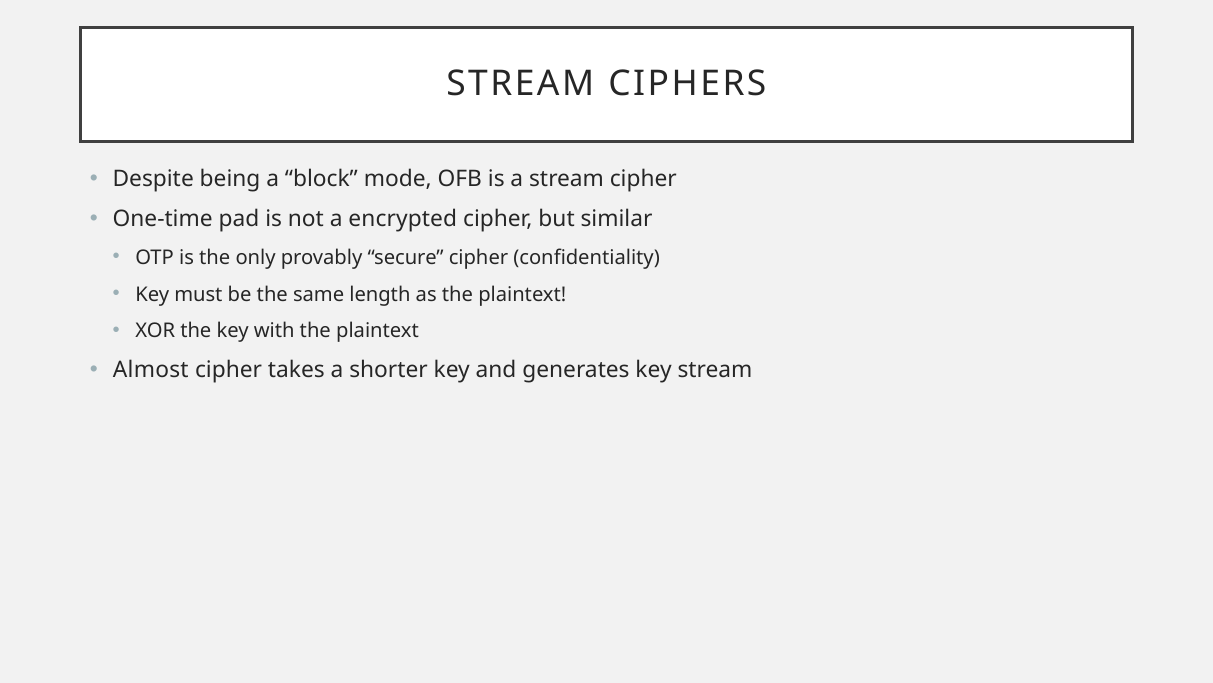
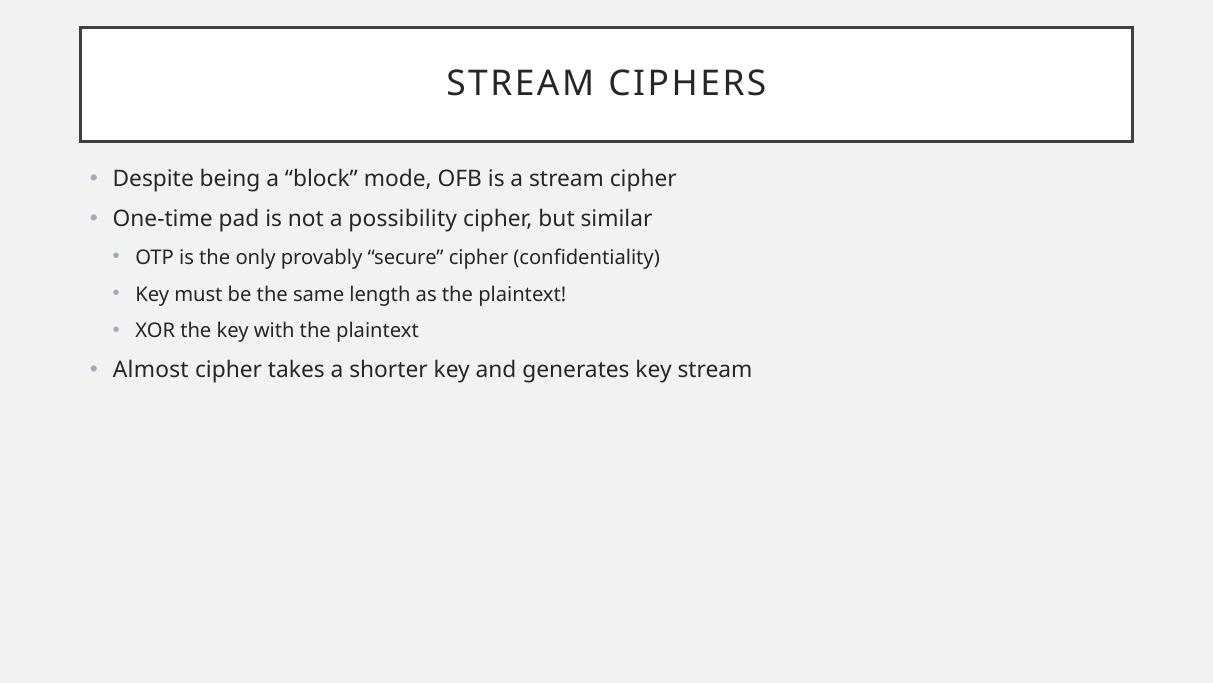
encrypted: encrypted -> possibility (403, 219)
